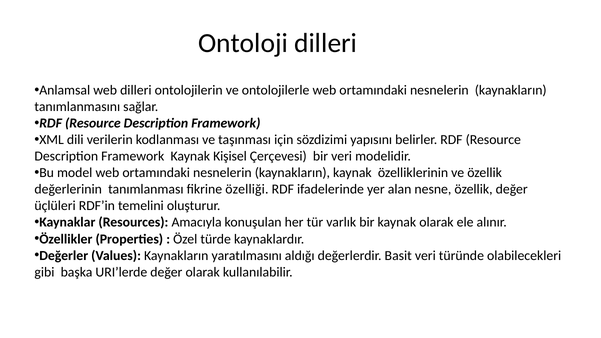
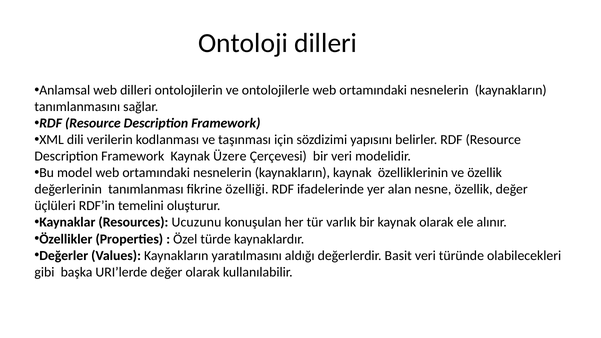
Kişisel: Kişisel -> Üzere (230, 156)
Amacıyla: Amacıyla -> Ucuzunu (196, 222)
